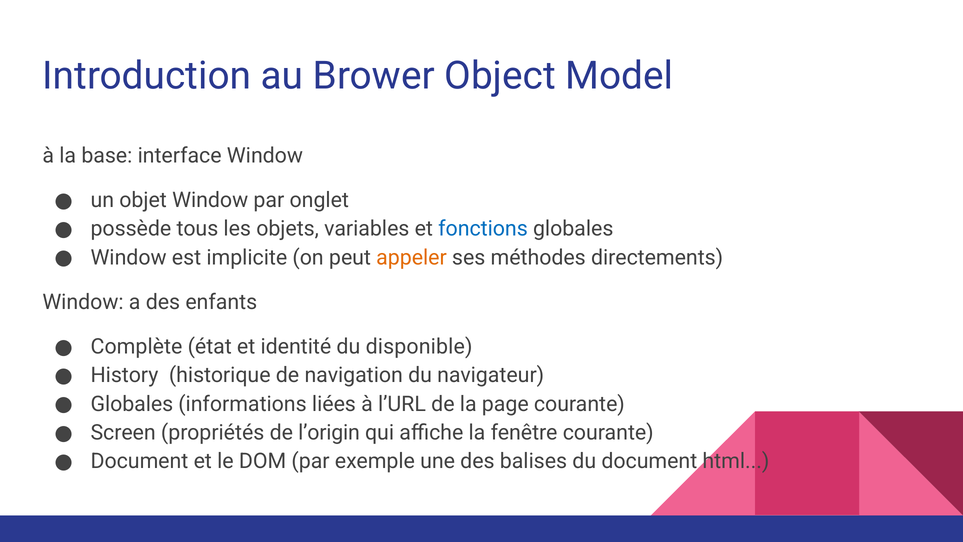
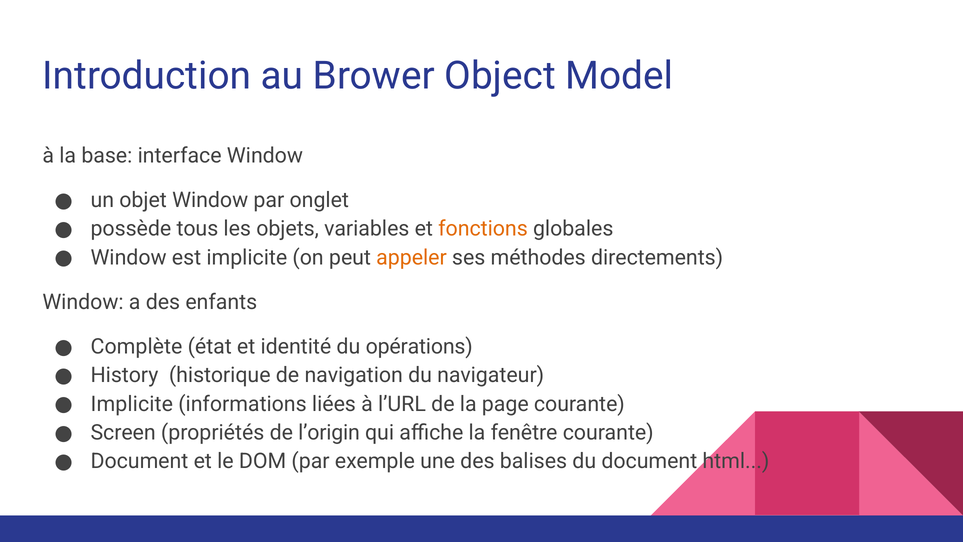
fonctions colour: blue -> orange (483, 229)
disponible: disponible -> opérations (419, 347)
Globales: Globales -> Implicite (132, 404)
